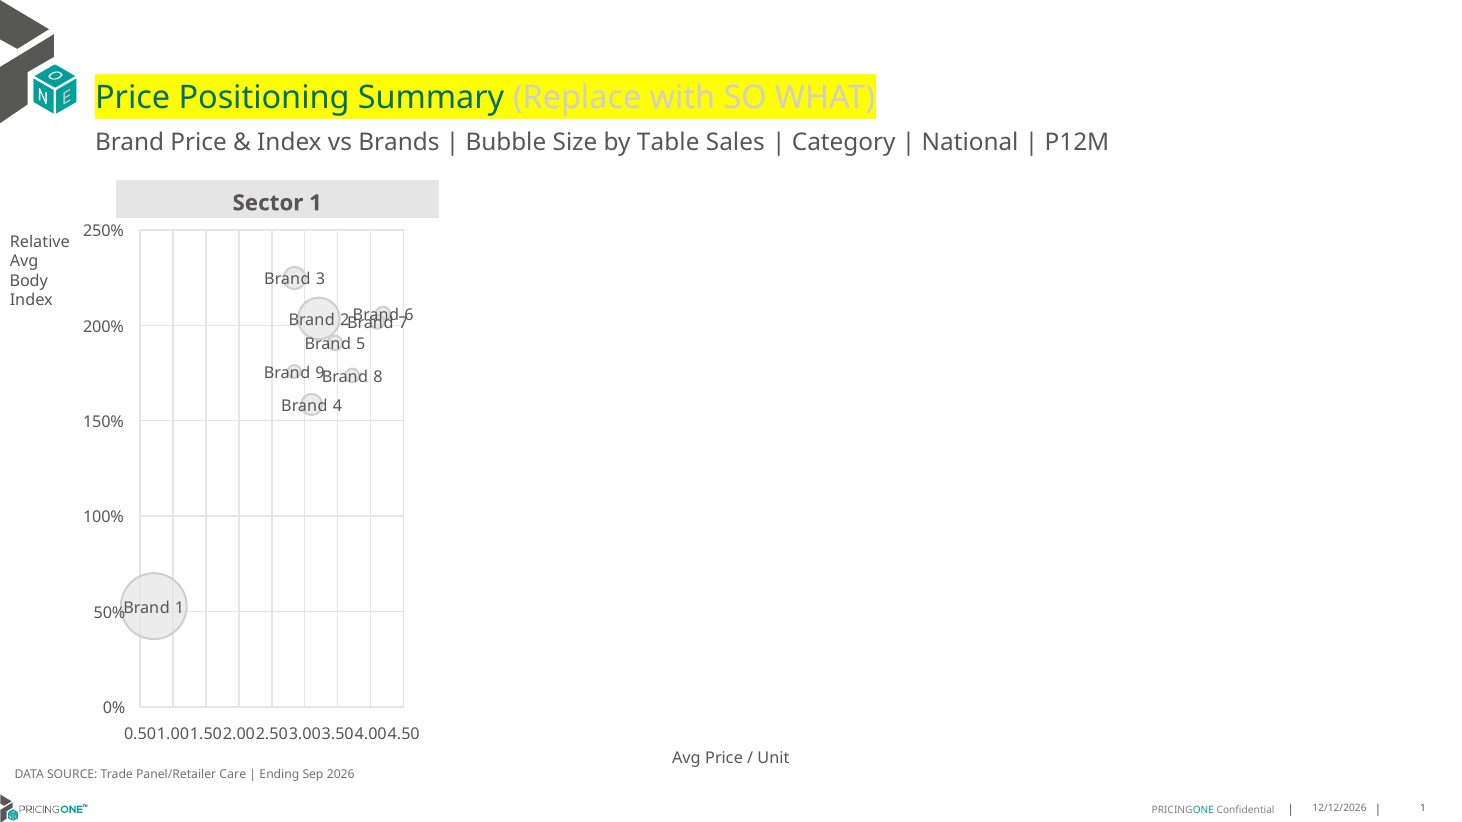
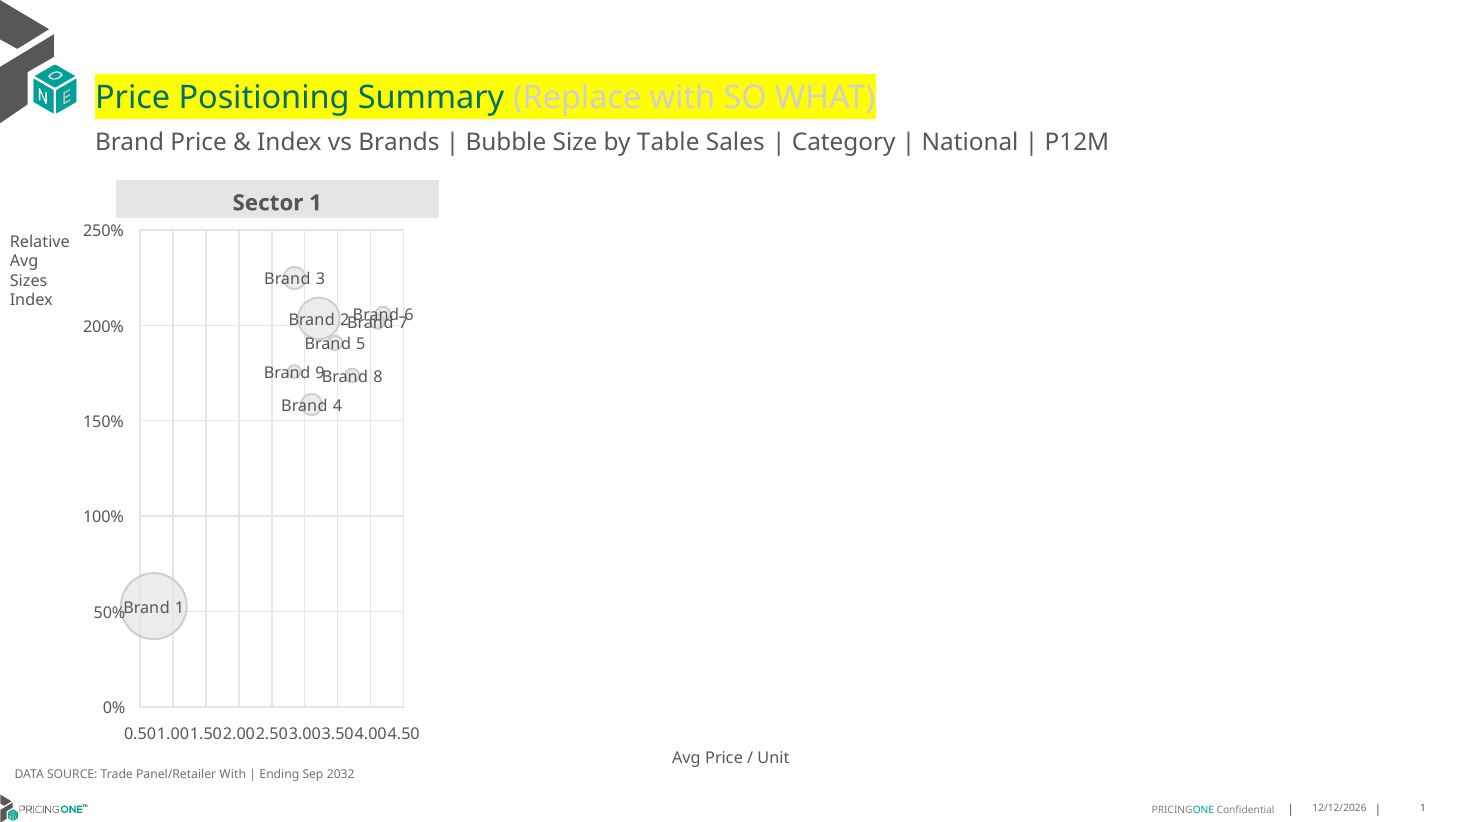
Body: Body -> Sizes (29, 281)
Panel/Retailer Care: Care -> With (233, 775)
2026: 2026 -> 2032 (341, 775)
